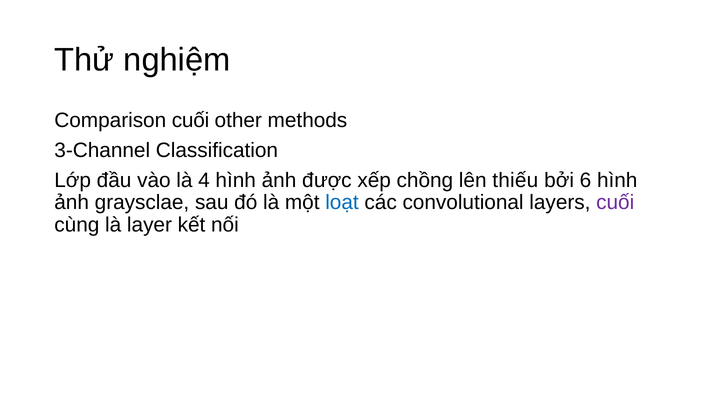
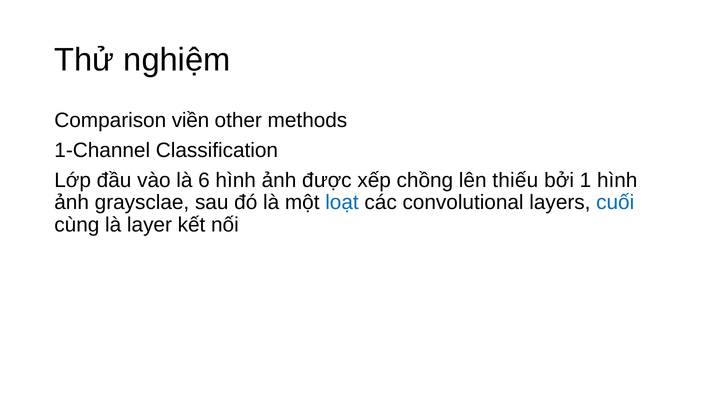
Comparison cuối: cuối -> viền (191, 121)
3-Channel: 3-Channel -> 1-Channel (102, 150)
4: 4 -> 6 (204, 180)
6: 6 -> 1 (586, 180)
cuối colour: purple -> blue (615, 203)
